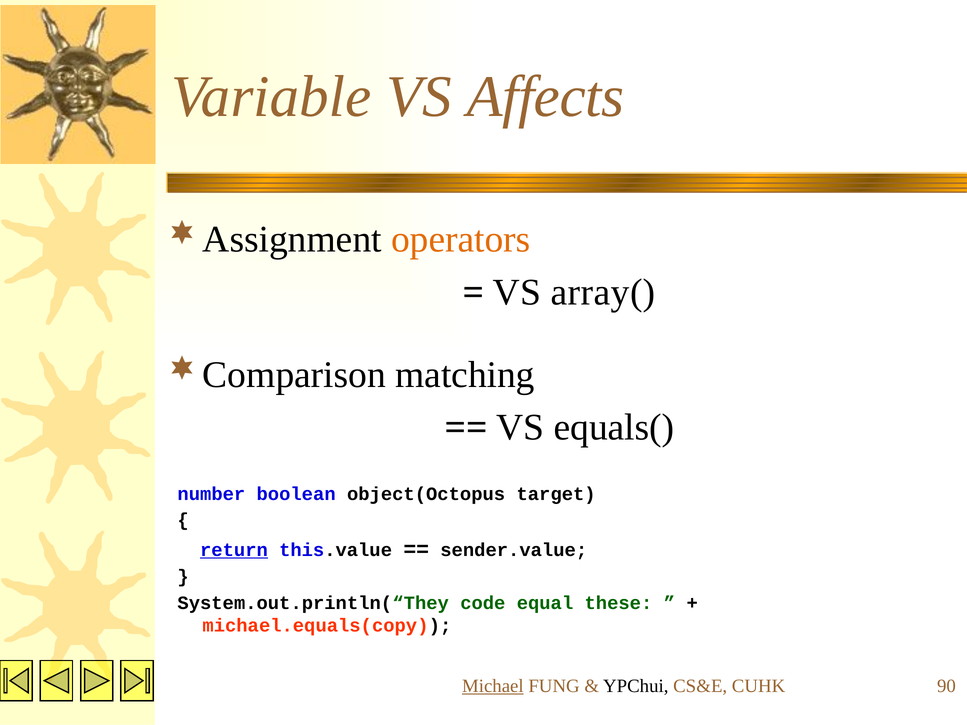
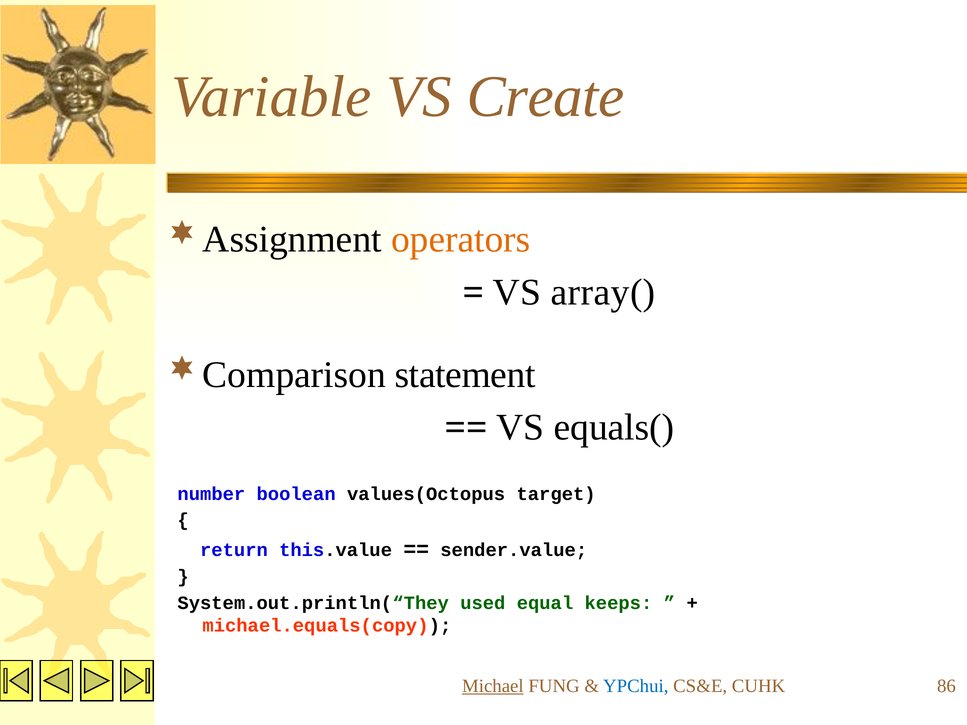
Affects: Affects -> Create (546, 97)
matching: matching -> statement (465, 375)
object(Octopus: object(Octopus -> values(Octopus (426, 494)
return underline: present -> none (234, 550)
code: code -> used (483, 603)
these: these -> keeps (618, 603)
YPChui colour: black -> blue (636, 686)
90: 90 -> 86 (946, 686)
